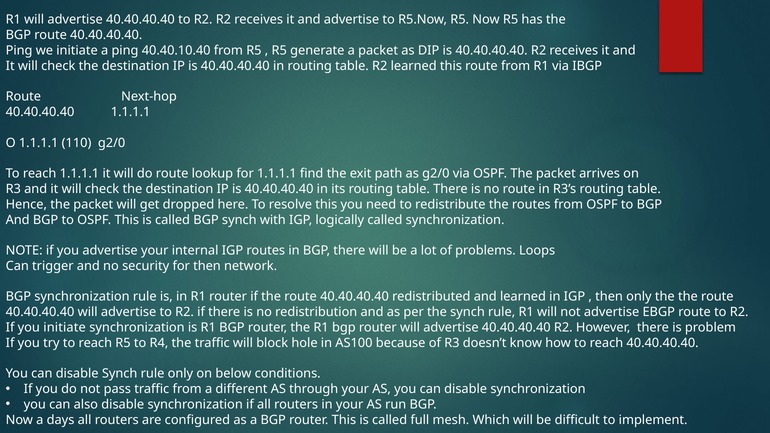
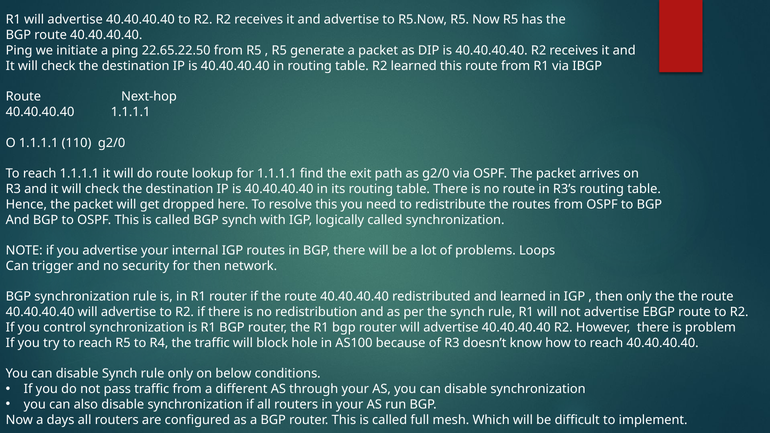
40.40.10.40: 40.40.10.40 -> 22.65.22.50 (176, 51)
you initiate: initiate -> control (65, 328)
